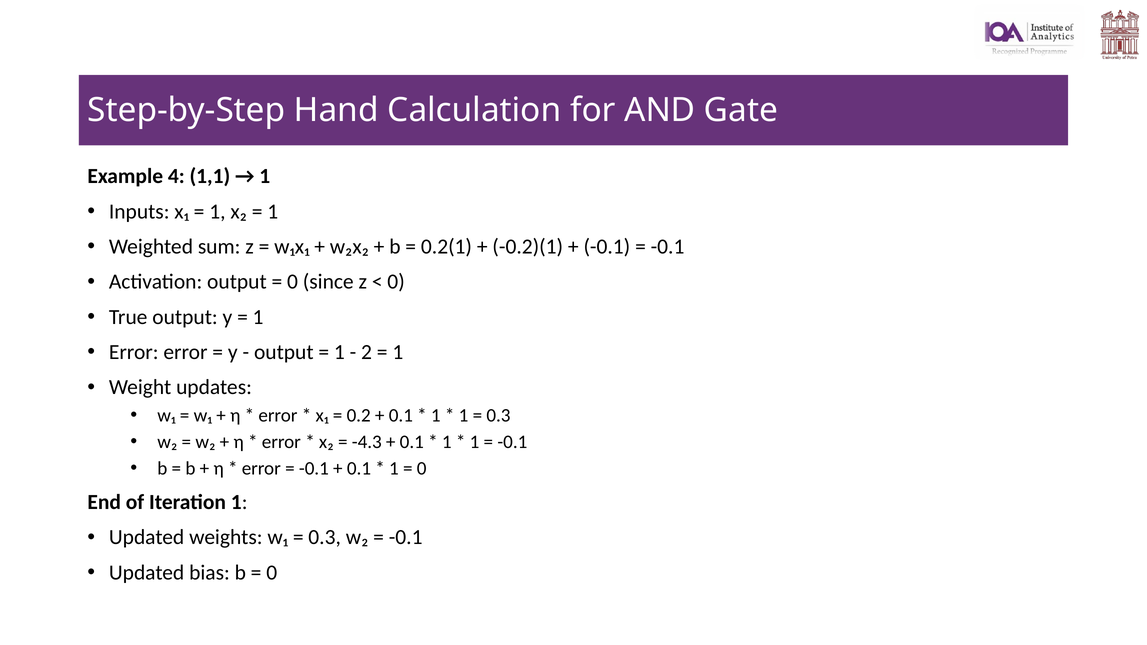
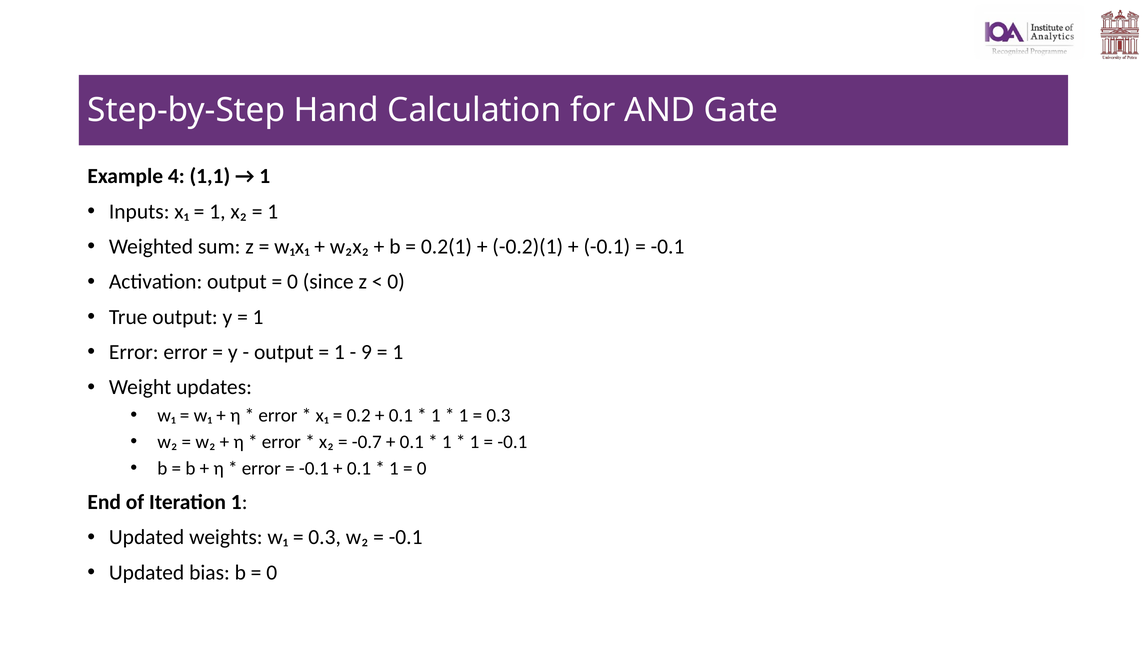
2: 2 -> 9 (367, 352)
-4.3: -4.3 -> -0.7 (367, 442)
